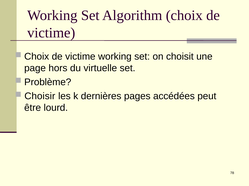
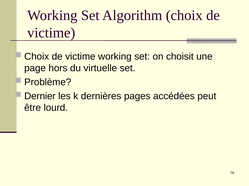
Choisir: Choisir -> Dernier (40, 97)
